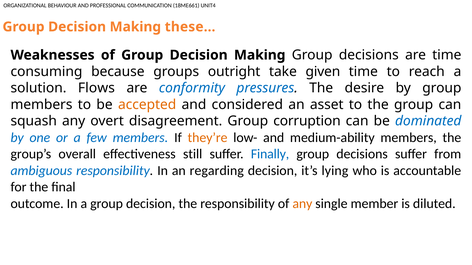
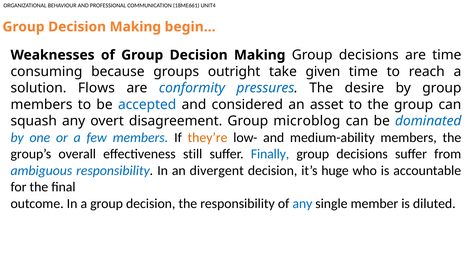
these…: these… -> begin… (190, 27)
accepted colour: orange -> blue (147, 105)
corruption: corruption -> microblog (307, 121)
regarding: regarding -> divergent (217, 171)
lying: lying -> huge (335, 171)
any colour: orange -> blue (302, 204)
